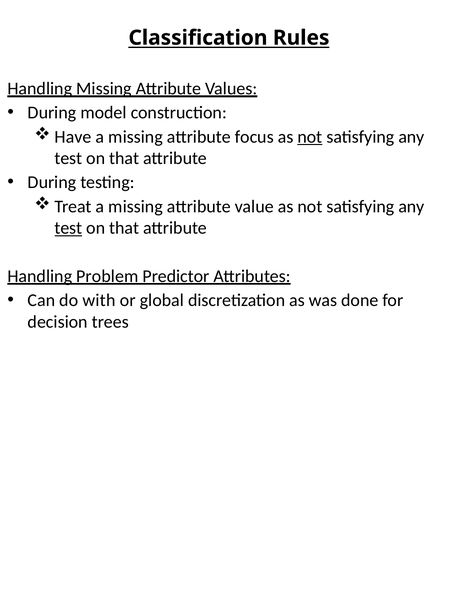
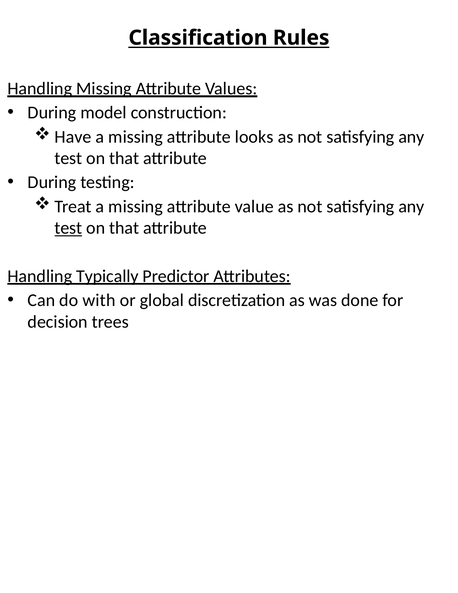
focus: focus -> looks (254, 137)
not underline: present -> none (310, 137)
Problem: Problem -> Typically (107, 276)
